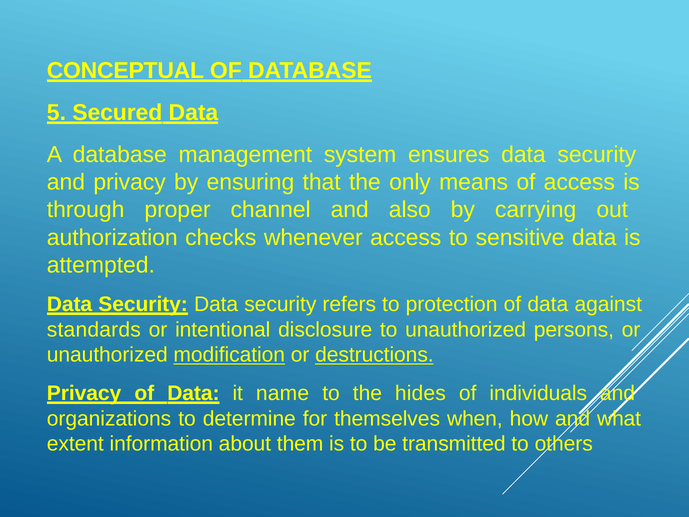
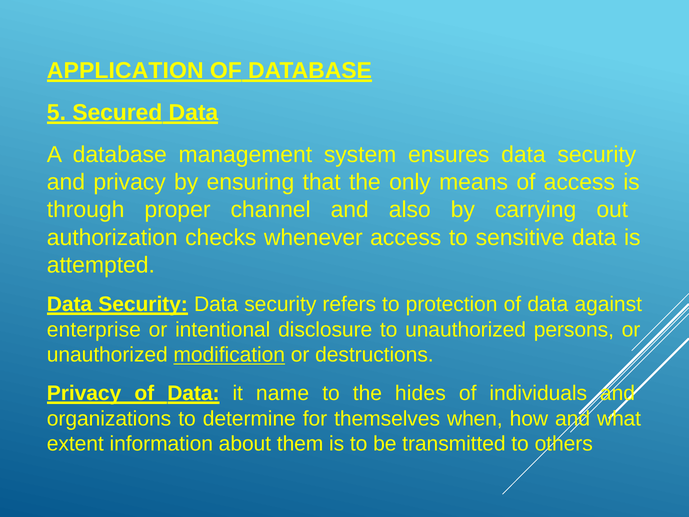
CONCEPTUAL: CONCEPTUAL -> APPLICATION (125, 71)
standards: standards -> enterprise (94, 330)
destructions underline: present -> none (374, 355)
